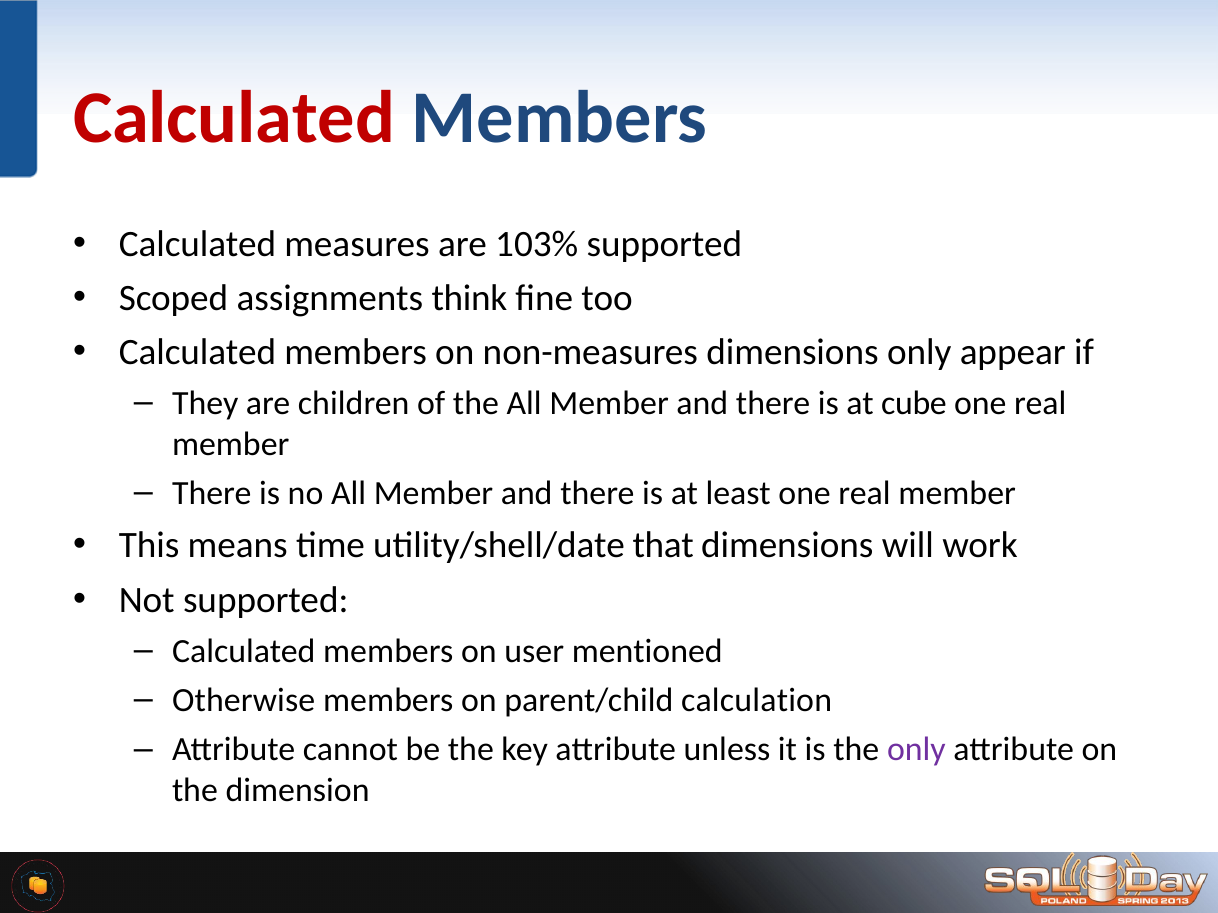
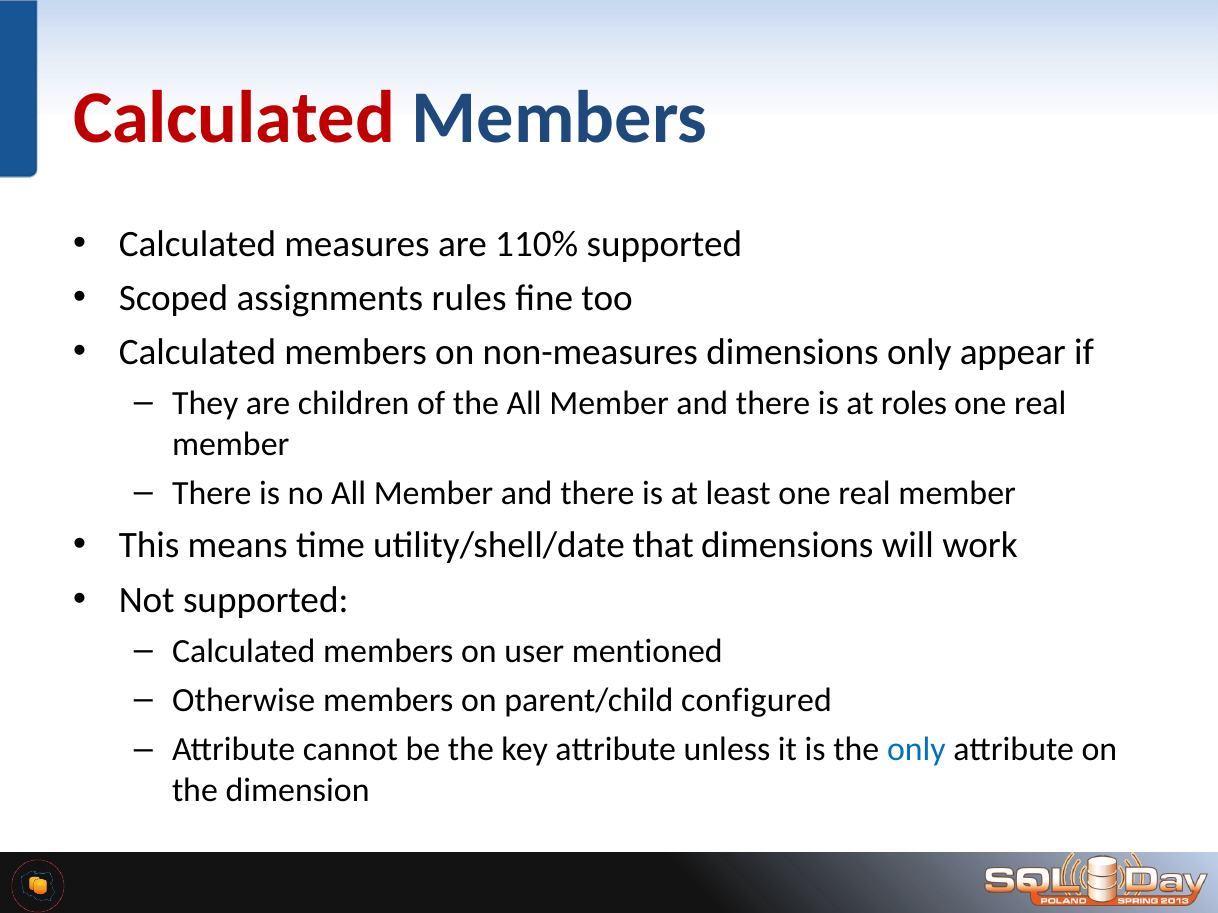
103%: 103% -> 110% (537, 244)
think: think -> rules (469, 298)
cube: cube -> roles (914, 404)
calculation: calculation -> configured (756, 701)
only colour: purple -> blue (916, 750)
